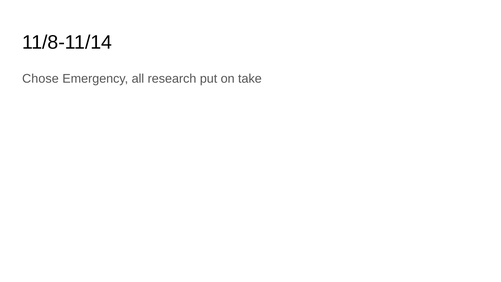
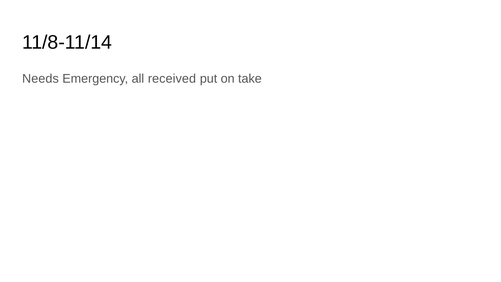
Chose: Chose -> Needs (40, 79)
research: research -> received (172, 79)
